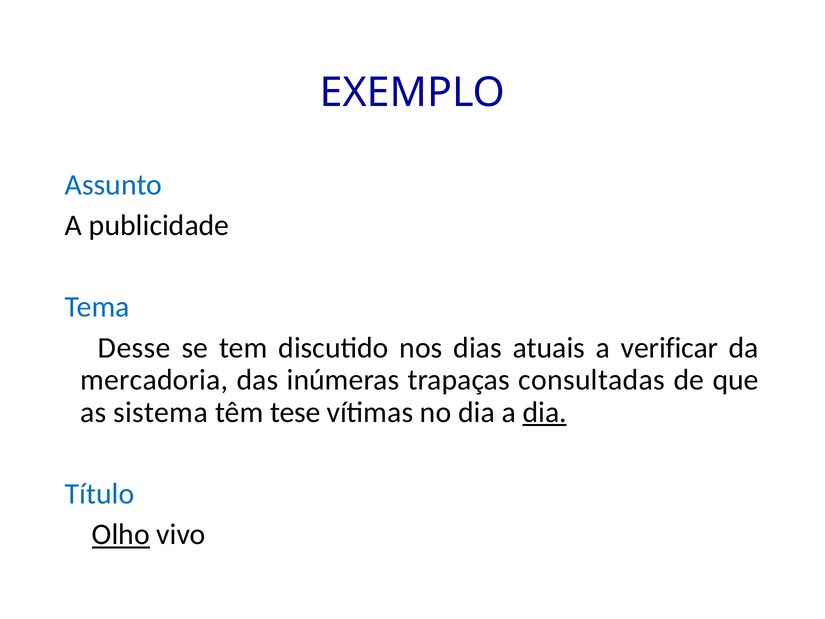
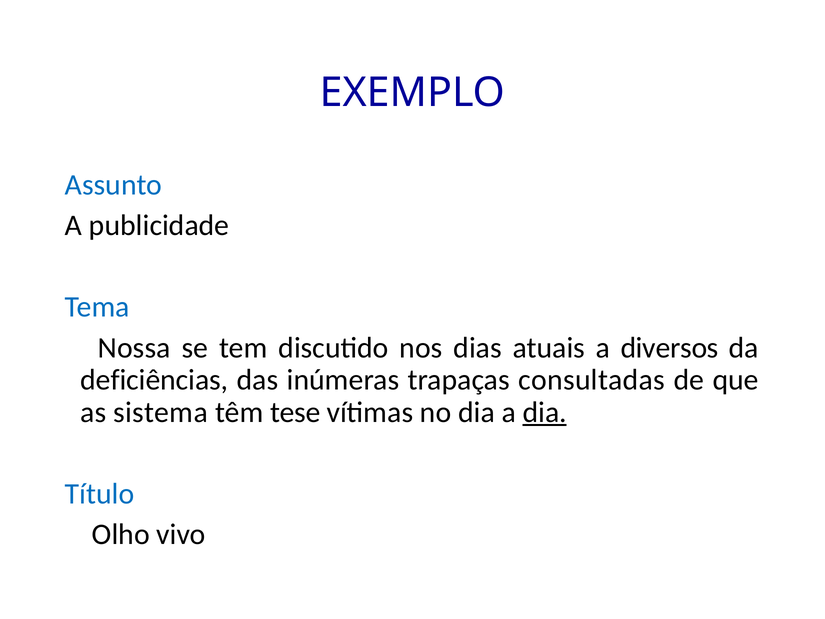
Desse: Desse -> Nossa (134, 348)
verificar: verificar -> diversos (670, 348)
mercadoria: mercadoria -> deficiências (154, 380)
Olho underline: present -> none (121, 534)
